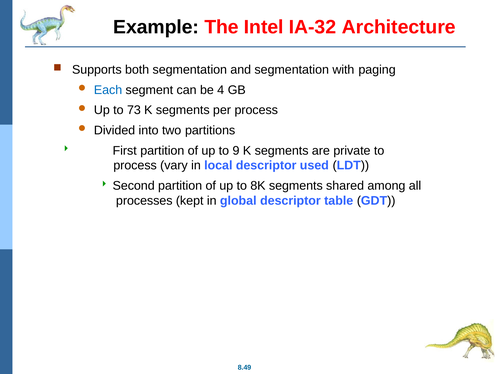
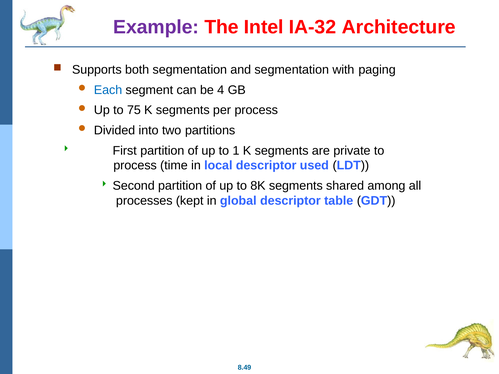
Example colour: black -> purple (156, 27)
73: 73 -> 75 (134, 110)
9: 9 -> 1 (236, 151)
vary: vary -> time (174, 166)
